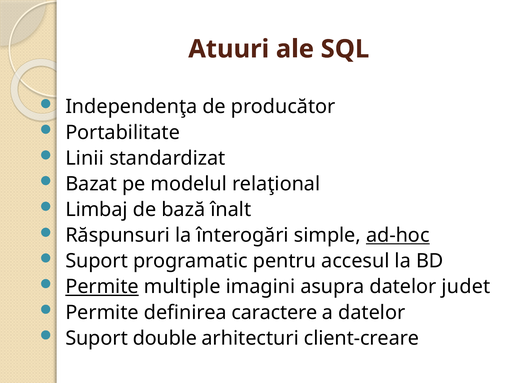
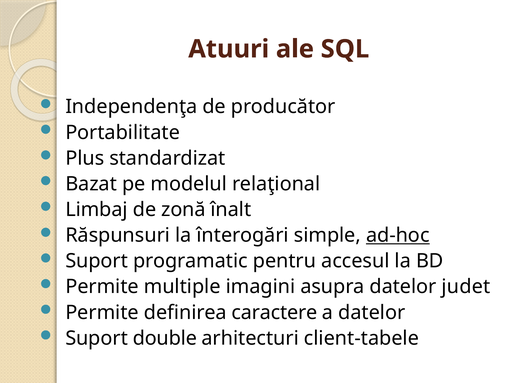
Linii: Linii -> Plus (85, 158)
bază: bază -> zonă (183, 210)
Permite underline: present -> none (102, 287)
client-creare: client-creare -> client-tabele (361, 338)
